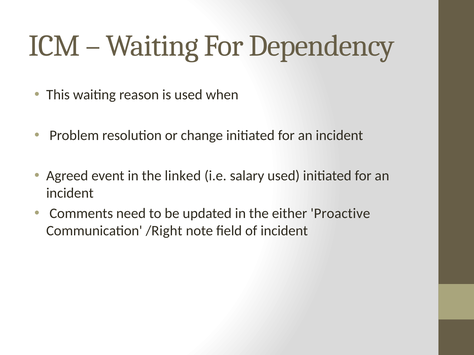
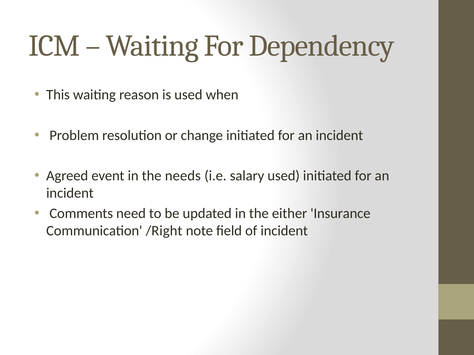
linked: linked -> needs (183, 176)
Proactive: Proactive -> Insurance (340, 214)
